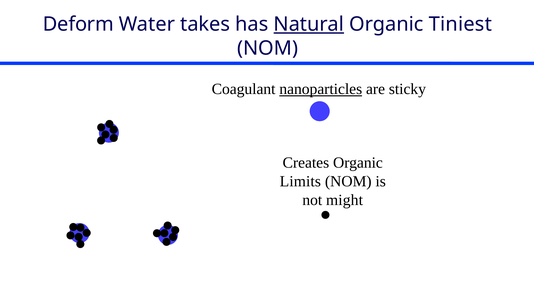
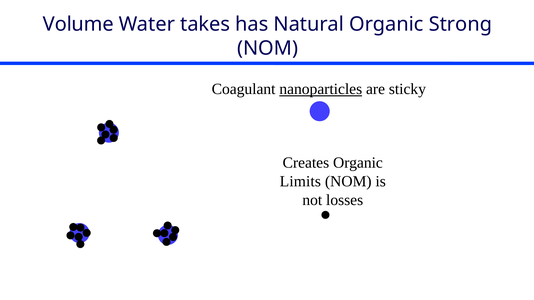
Deform: Deform -> Volume (78, 24)
Natural underline: present -> none (309, 24)
Tiniest: Tiniest -> Strong (460, 24)
might: might -> losses (345, 200)
